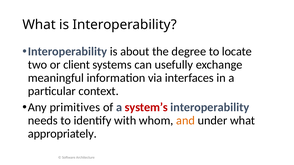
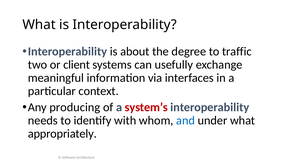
locate: locate -> traffic (237, 52)
primitives: primitives -> producing (75, 108)
and colour: orange -> blue (186, 121)
